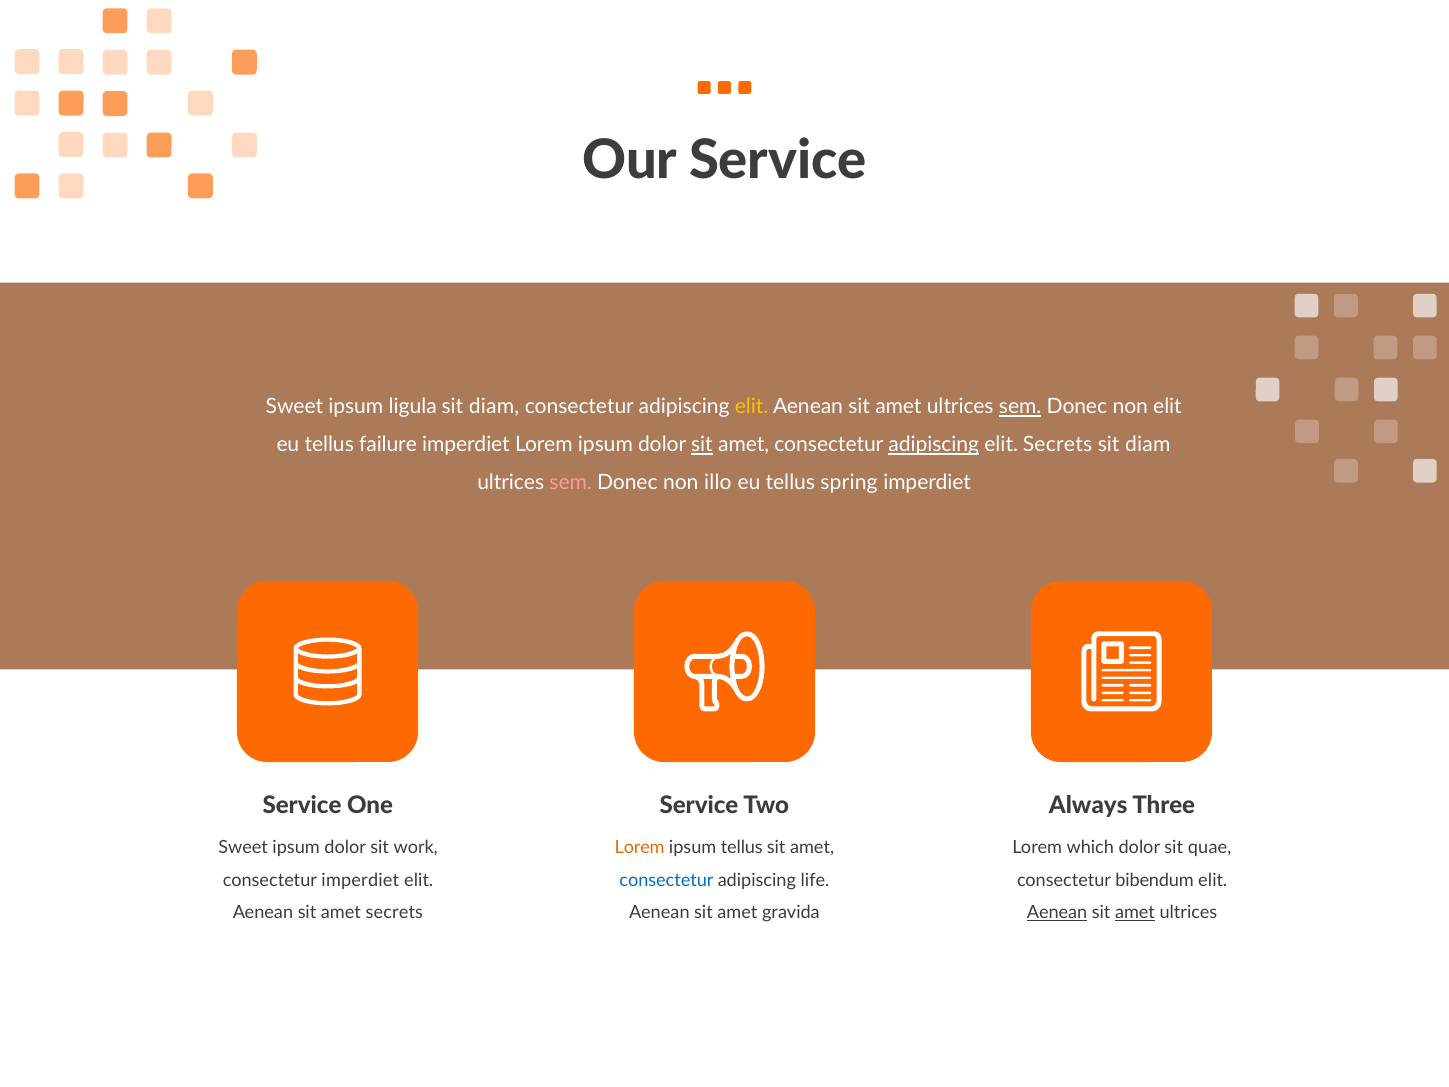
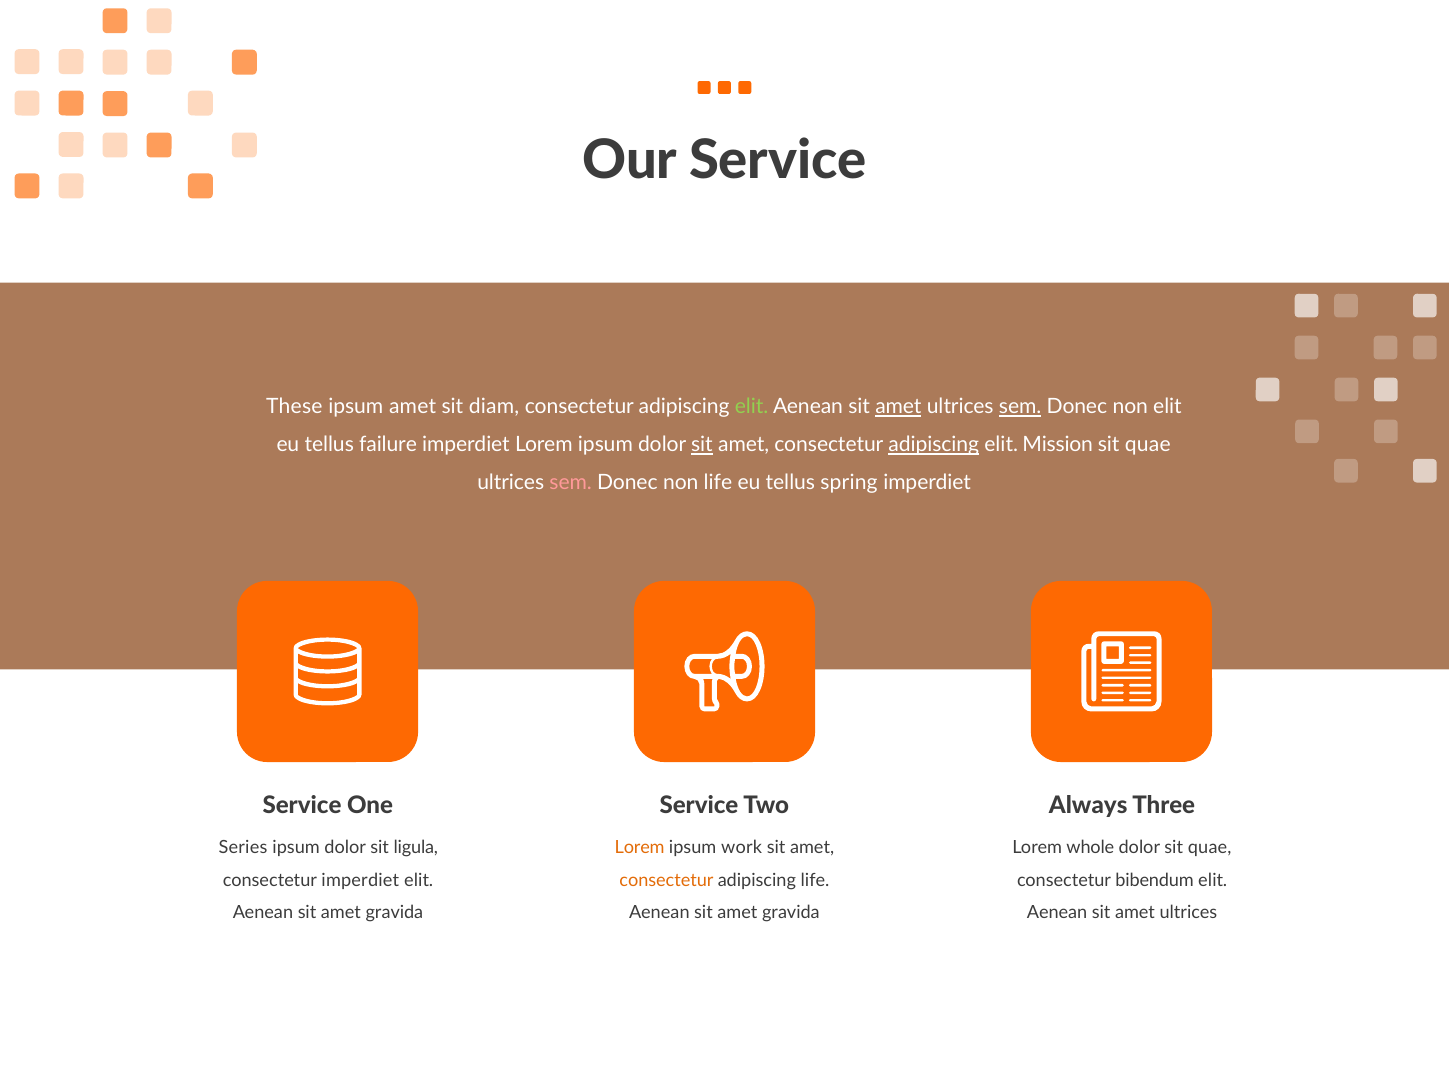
Sweet: Sweet -> These (294, 407)
ipsum ligula: ligula -> amet (413, 407)
elit colour: yellow -> light green (752, 407)
amet underline: none -> present (898, 407)
elit Secrets: Secrets -> Mission (1058, 445)
diam: diam -> quae (1148, 445)
non illo: illo -> life (718, 483)
Sweet: Sweet -> Series (243, 847)
work: work -> ligula (416, 847)
ipsum tellus: tellus -> work (742, 847)
which: which -> whole (1090, 847)
consectetur colour: blue -> orange (666, 880)
secrets: secrets -> gravida (394, 913)
Aenean underline: present -> none (1057, 913)
amet underline: present -> none (1135, 913)
